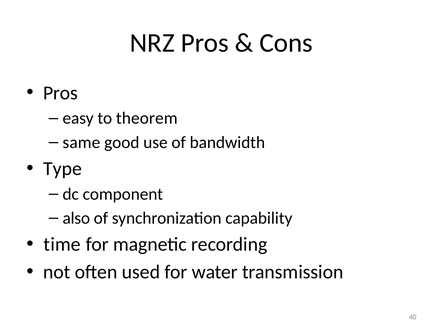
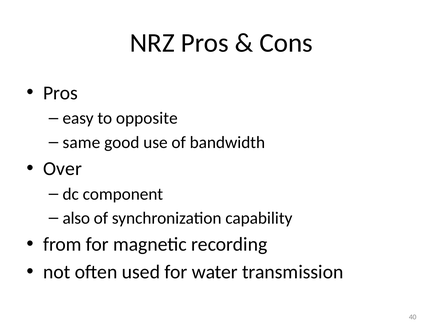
theorem: theorem -> opposite (147, 118)
Type: Type -> Over (63, 169)
time: time -> from (62, 245)
